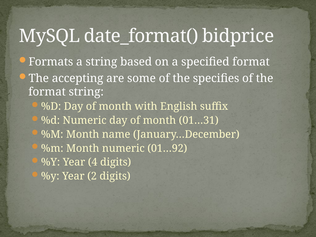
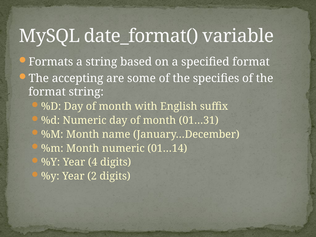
bidprice: bidprice -> variable (238, 36)
01…92: 01…92 -> 01…14 (167, 148)
